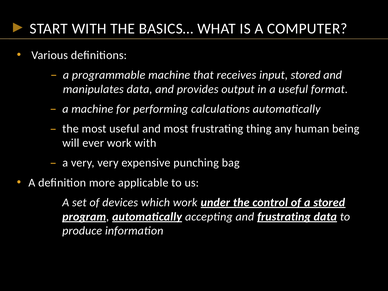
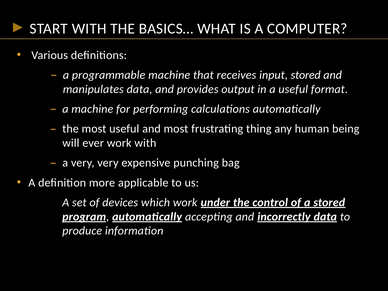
and frustrating: frustrating -> incorrectly (284, 217)
